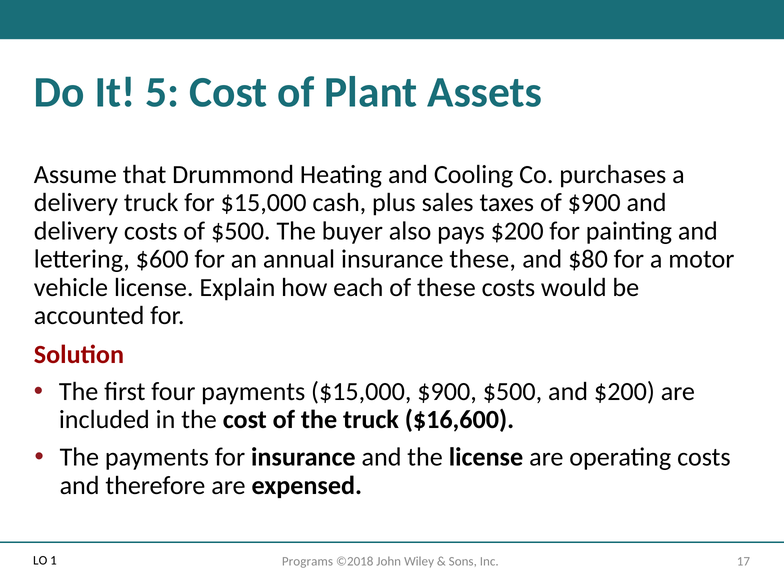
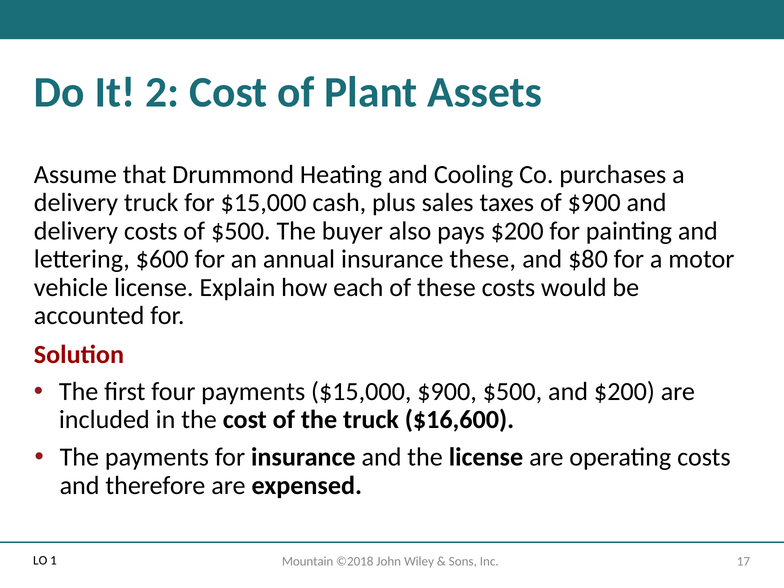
5: 5 -> 2 (162, 93)
Programs: Programs -> Mountain (308, 561)
